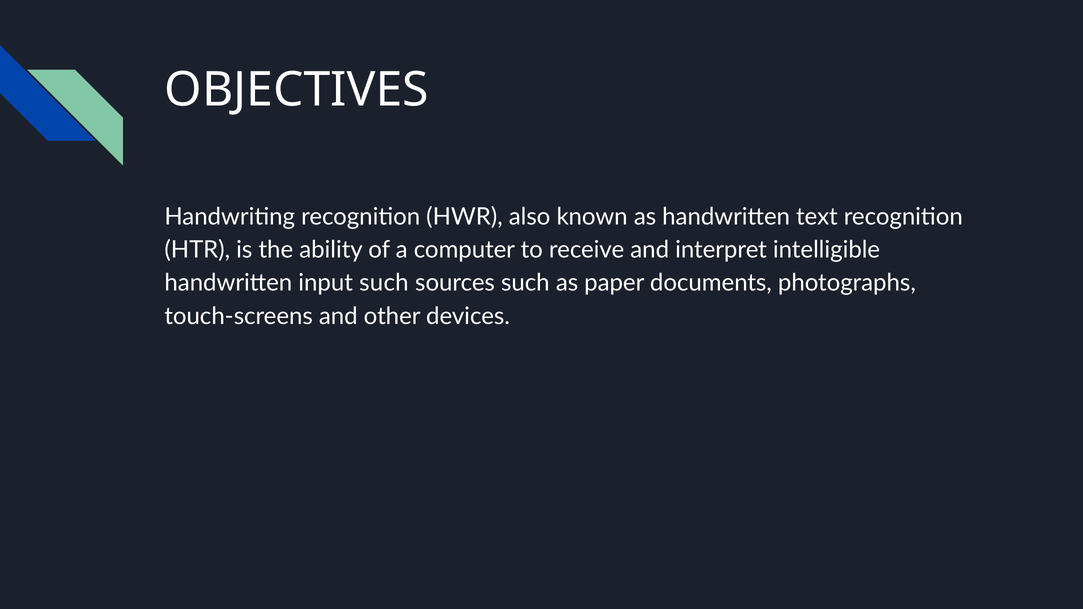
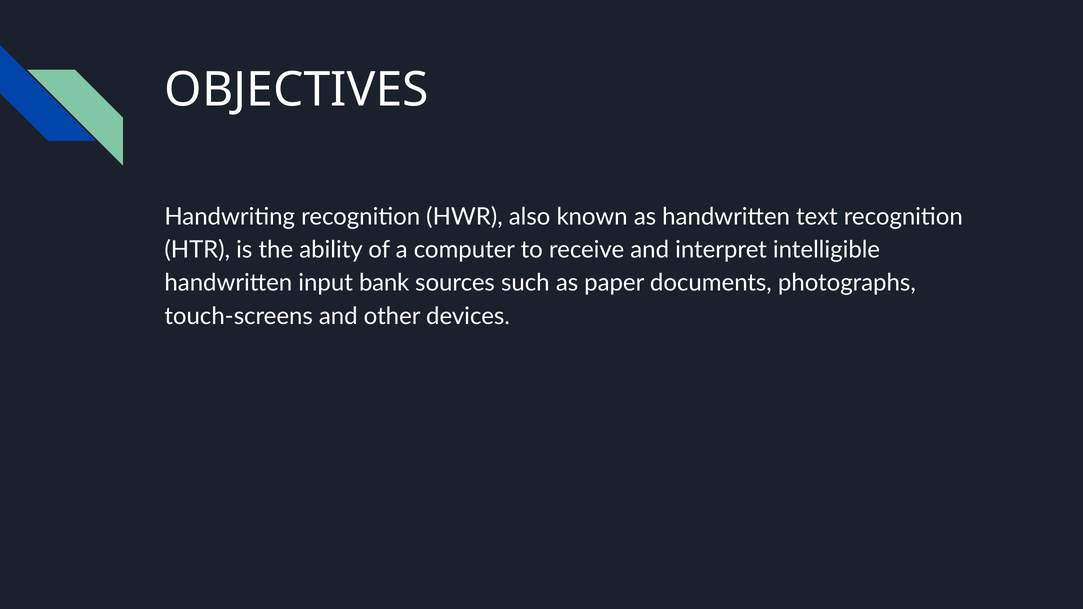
input such: such -> bank (384, 283)
